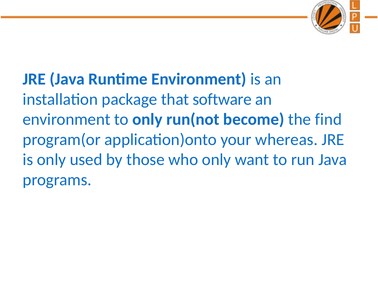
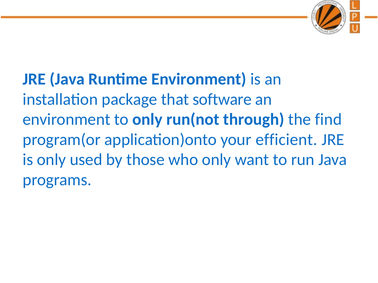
become: become -> through (254, 120)
whereas: whereas -> efficient (286, 140)
